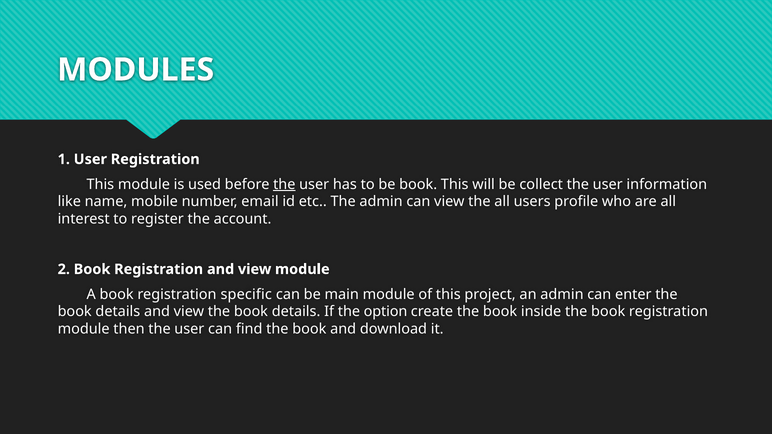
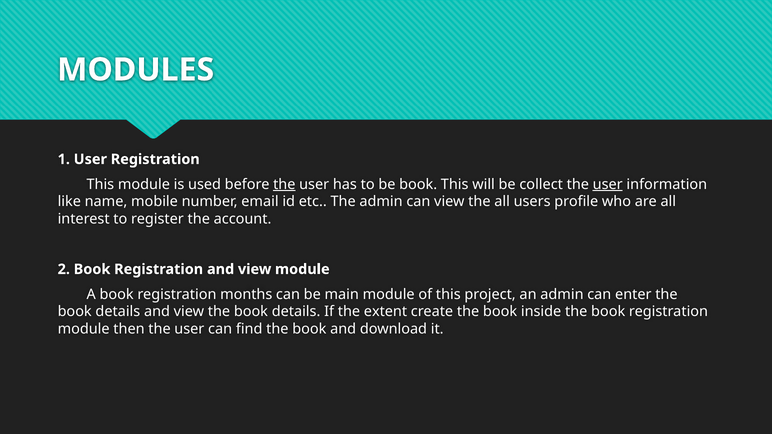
user underline: none -> present (608, 184)
specific: specific -> months (246, 294)
option: option -> extent (385, 312)
